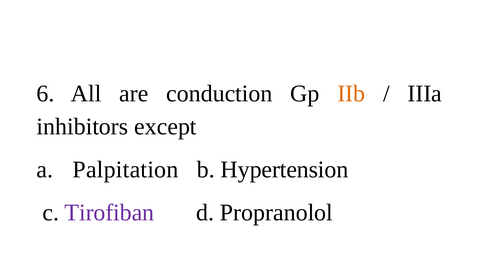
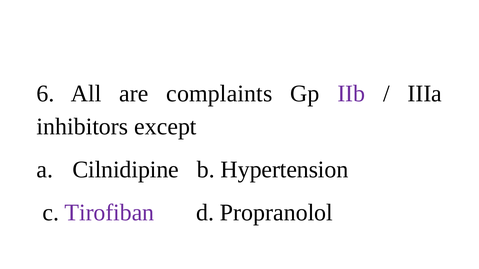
conduction: conduction -> complaints (219, 94)
IIb colour: orange -> purple (351, 94)
Palpitation: Palpitation -> Cilnidipine (126, 170)
